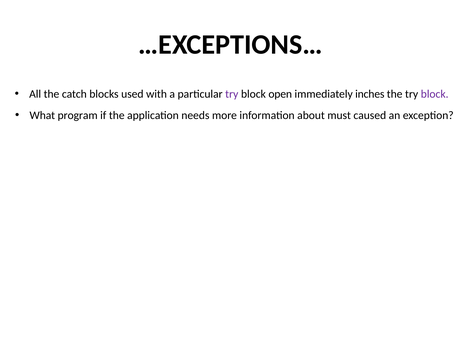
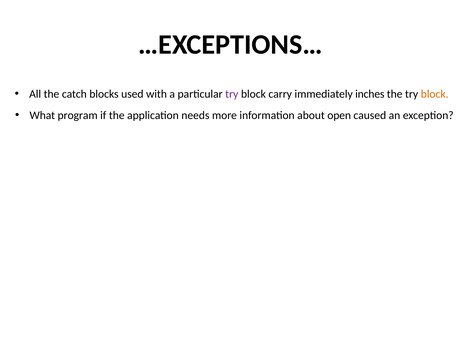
open: open -> carry (280, 94)
block colour: purple -> orange (435, 94)
must: must -> open (339, 116)
